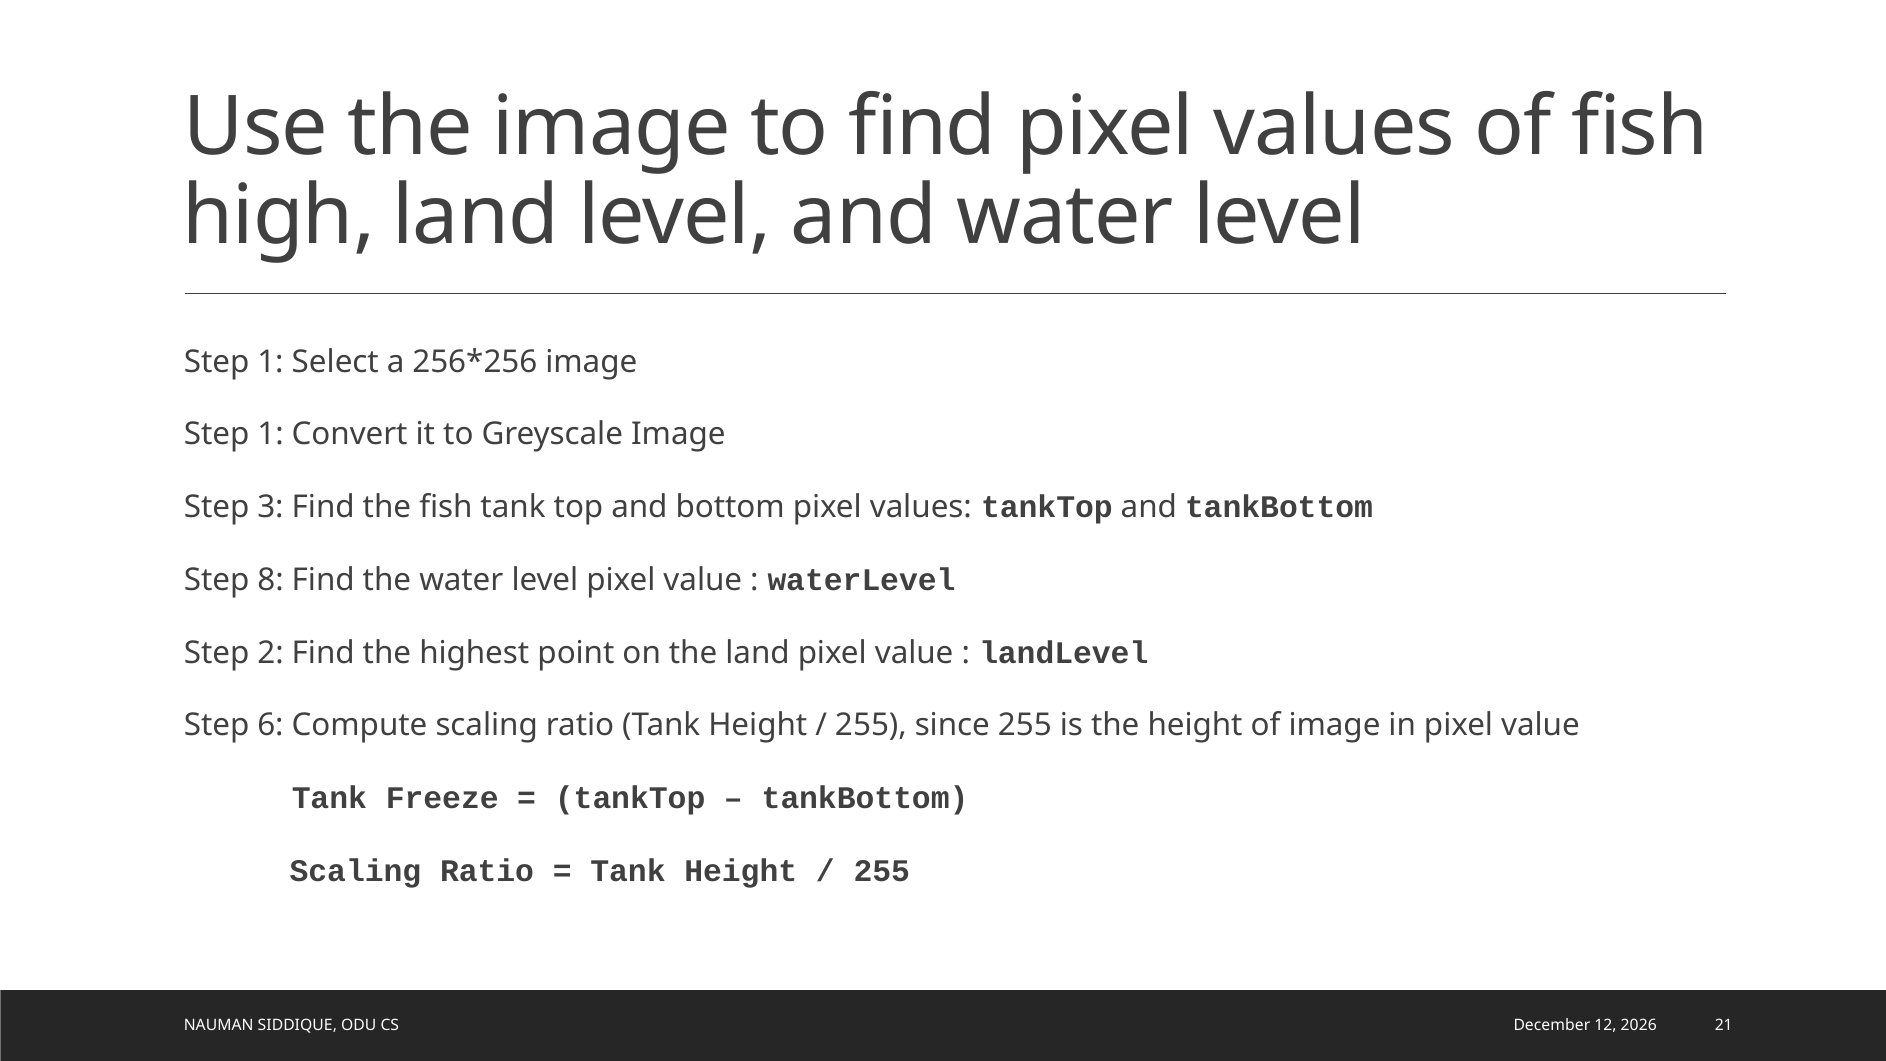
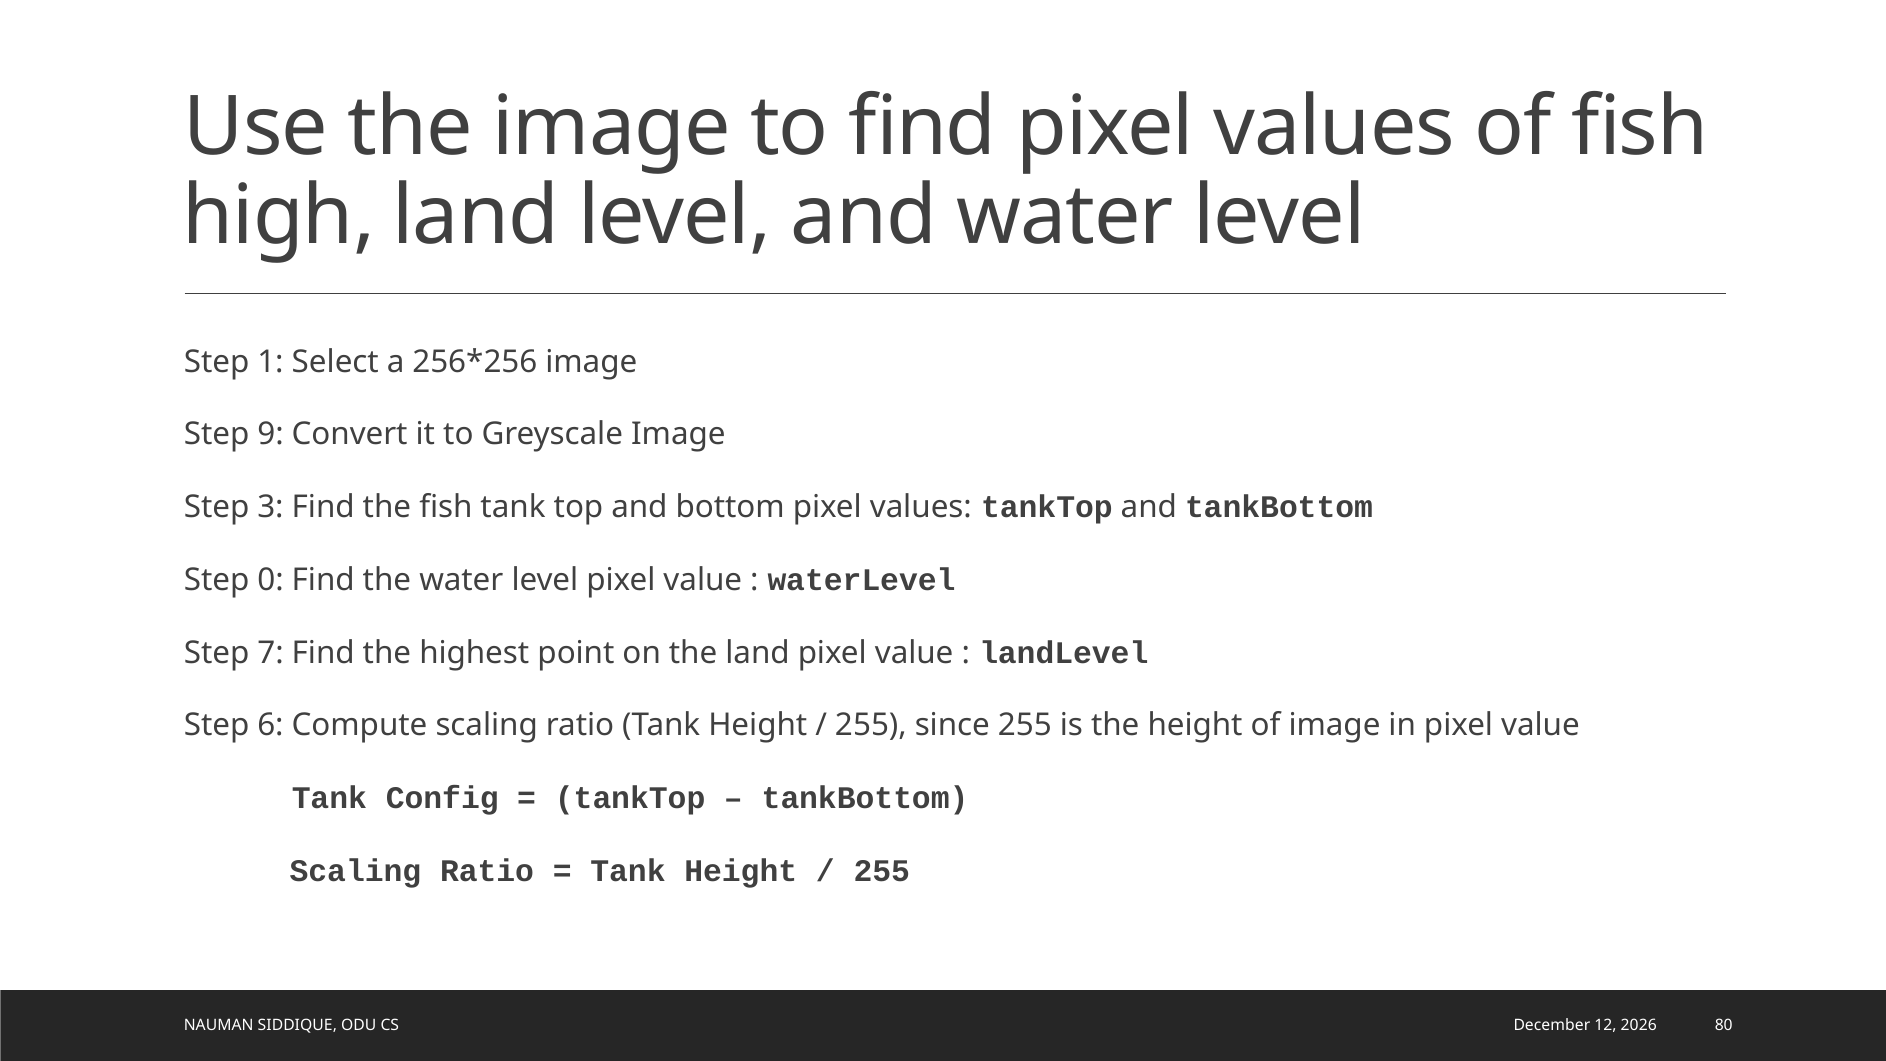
1: 1 -> 9 (271, 434)
8: 8 -> 0 (271, 580)
2: 2 -> 7 (271, 653)
Freeze: Freeze -> Config (442, 798)
21: 21 -> 80 (1724, 1025)
